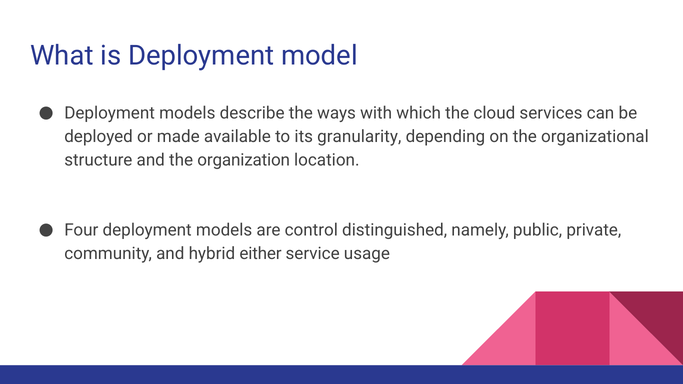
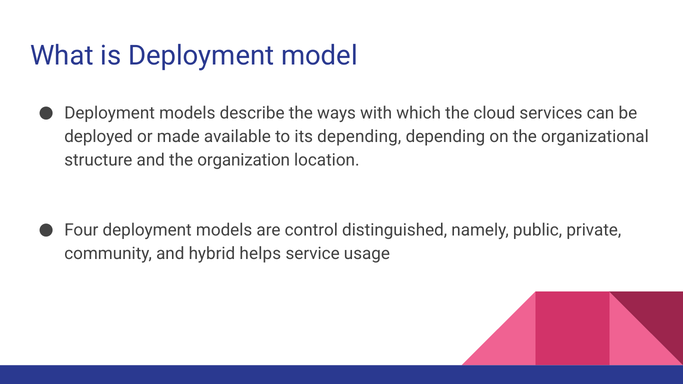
its granularity: granularity -> depending (359, 137)
either: either -> helps (260, 254)
